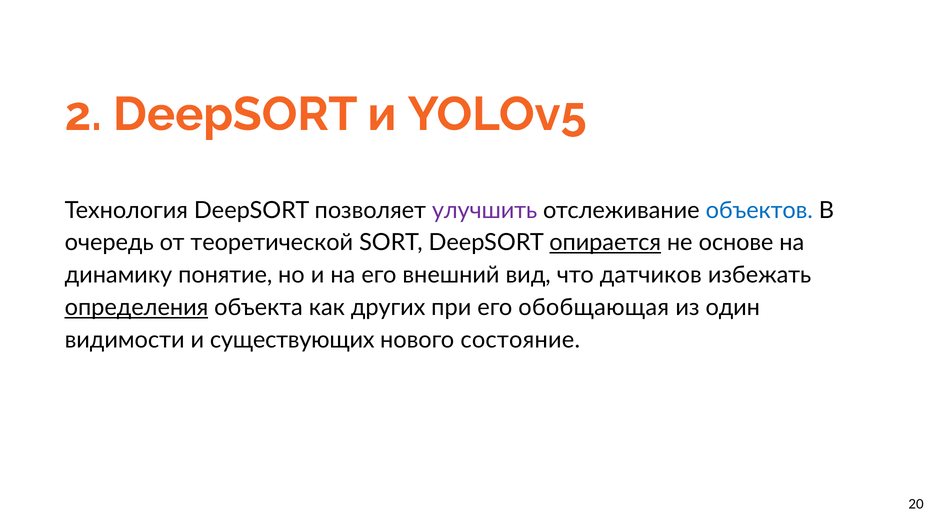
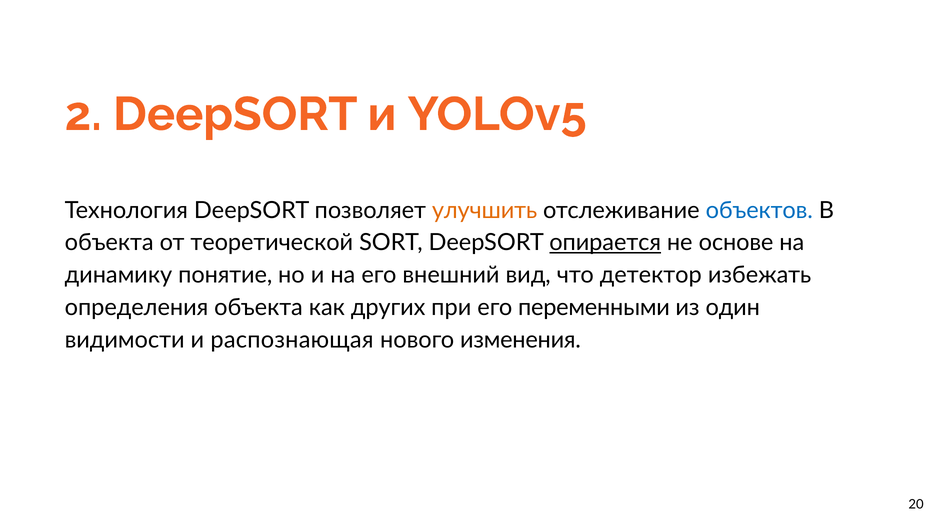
улучшить colour: purple -> orange (485, 210)
очередь: очередь -> объекта (109, 243)
датчиков: датчиков -> детектор (651, 275)
определения underline: present -> none (136, 308)
обобщающая: обобщающая -> переменными (594, 308)
существующих: существующих -> распознающая (292, 340)
состояние: состояние -> изменения (520, 340)
